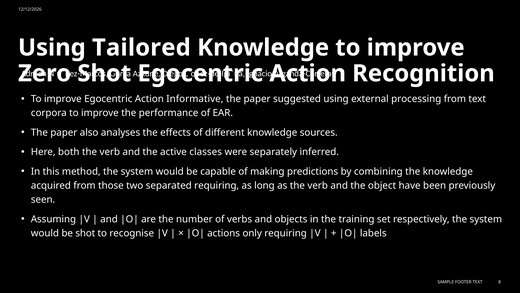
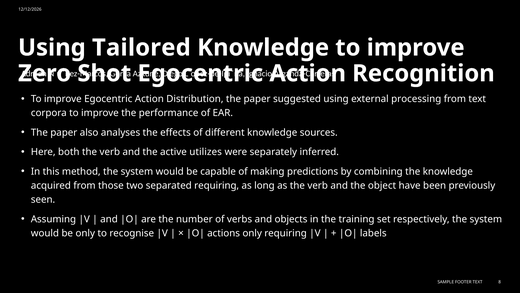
Informative: Informative -> Distribution (195, 99)
classes: classes -> utilizes (206, 152)
be shot: shot -> only (85, 233)
